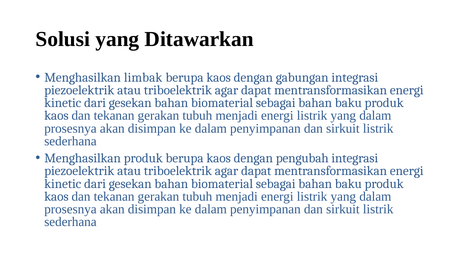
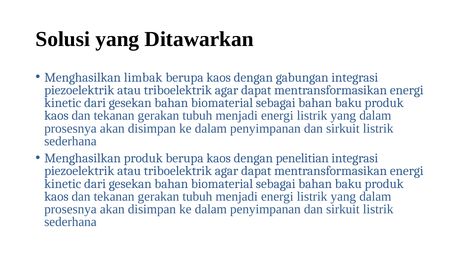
pengubah: pengubah -> penelitian (302, 158)
